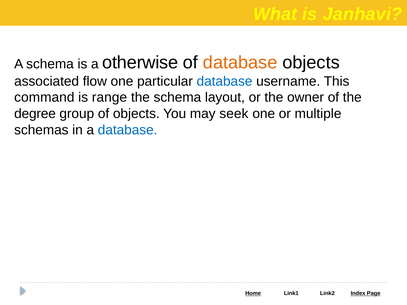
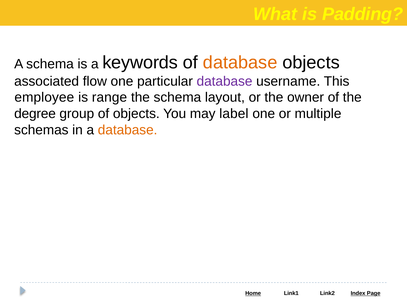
Janhavi: Janhavi -> Padding (363, 14)
otherwise: otherwise -> keywords (140, 63)
database colour: blue -> purple (225, 81)
command: command -> employee (44, 98)
seek: seek -> label (234, 114)
database colour: blue -> orange (128, 130)
